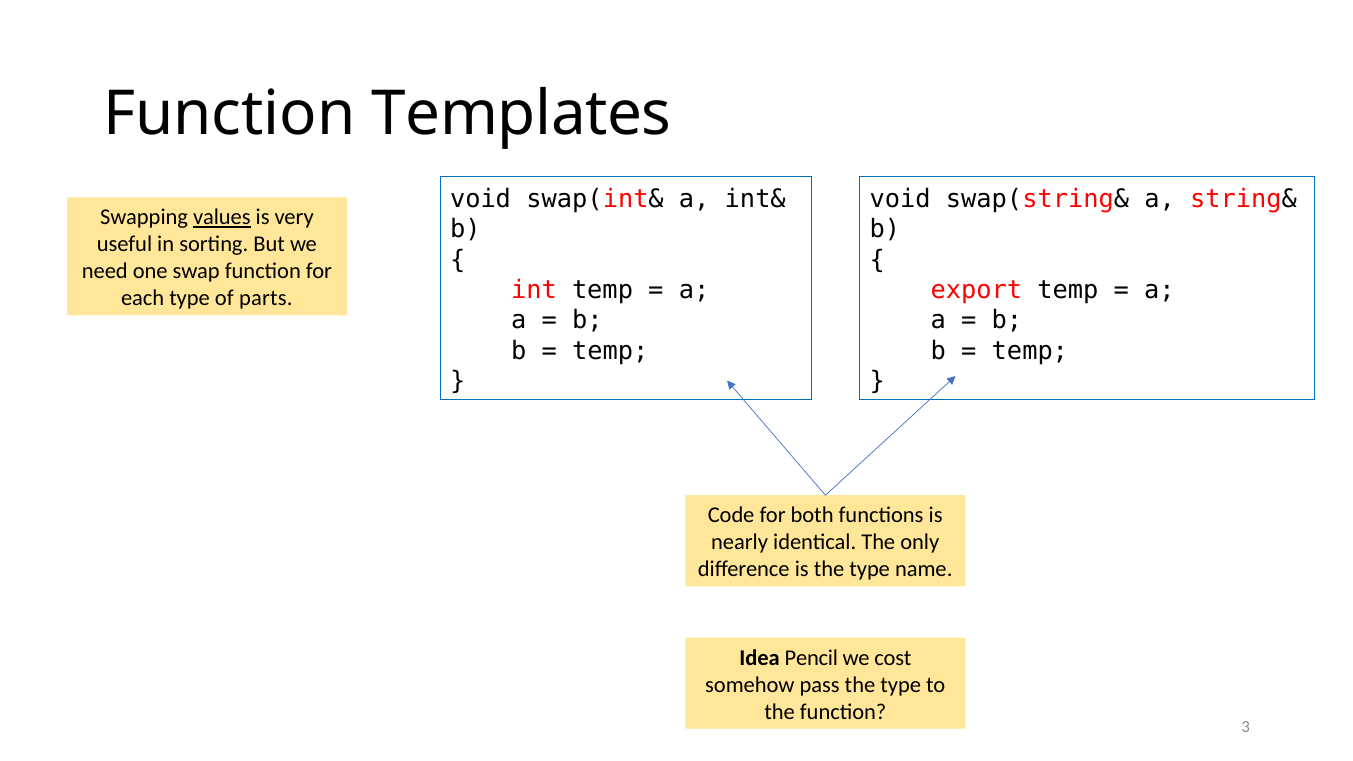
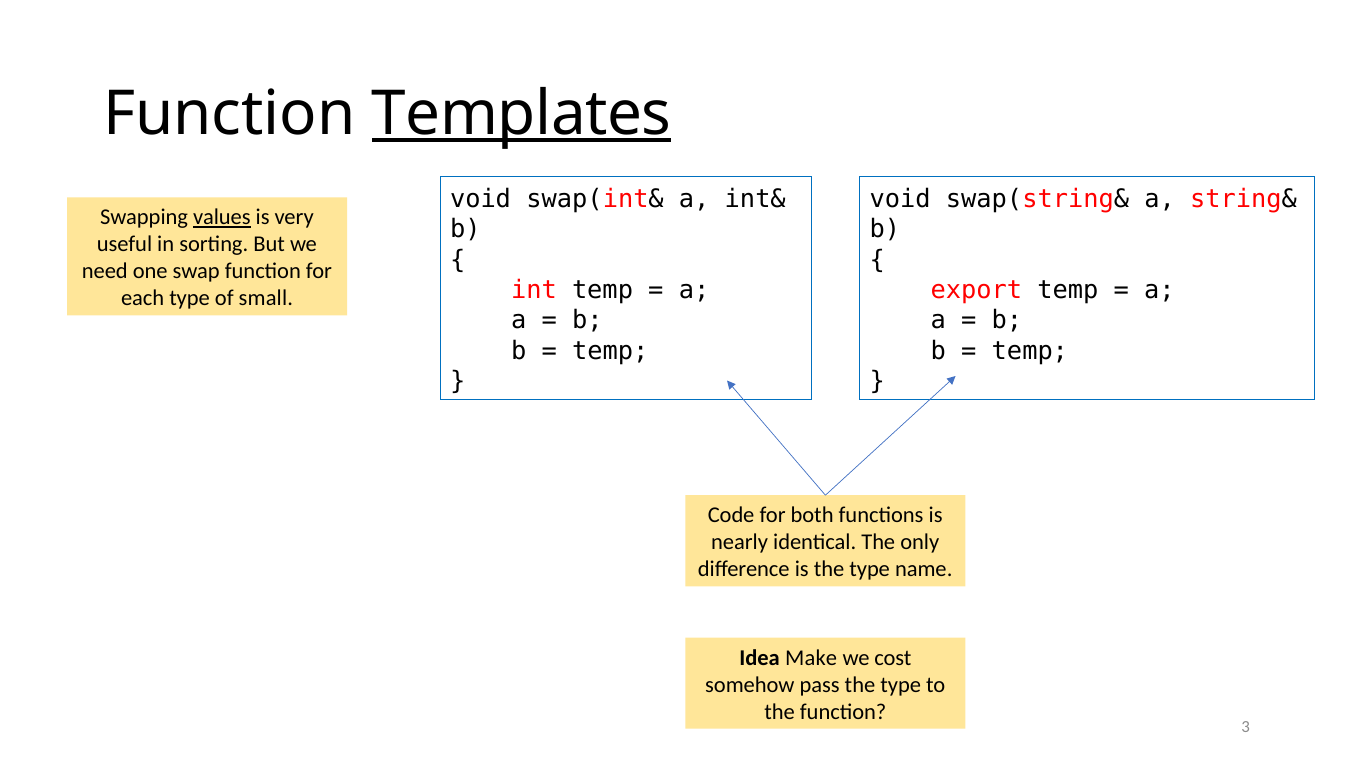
Templates underline: none -> present (522, 114)
parts: parts -> small (266, 299)
Pencil: Pencil -> Make (811, 658)
